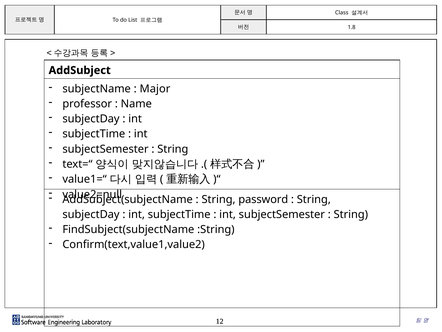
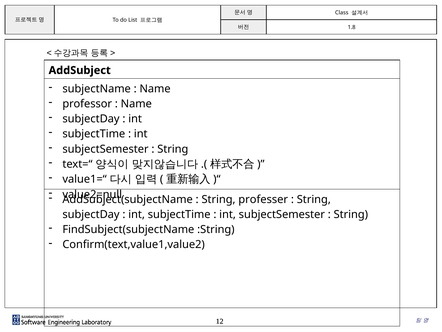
Major: Major -> Name (155, 89)
password: password -> professer (263, 199)
